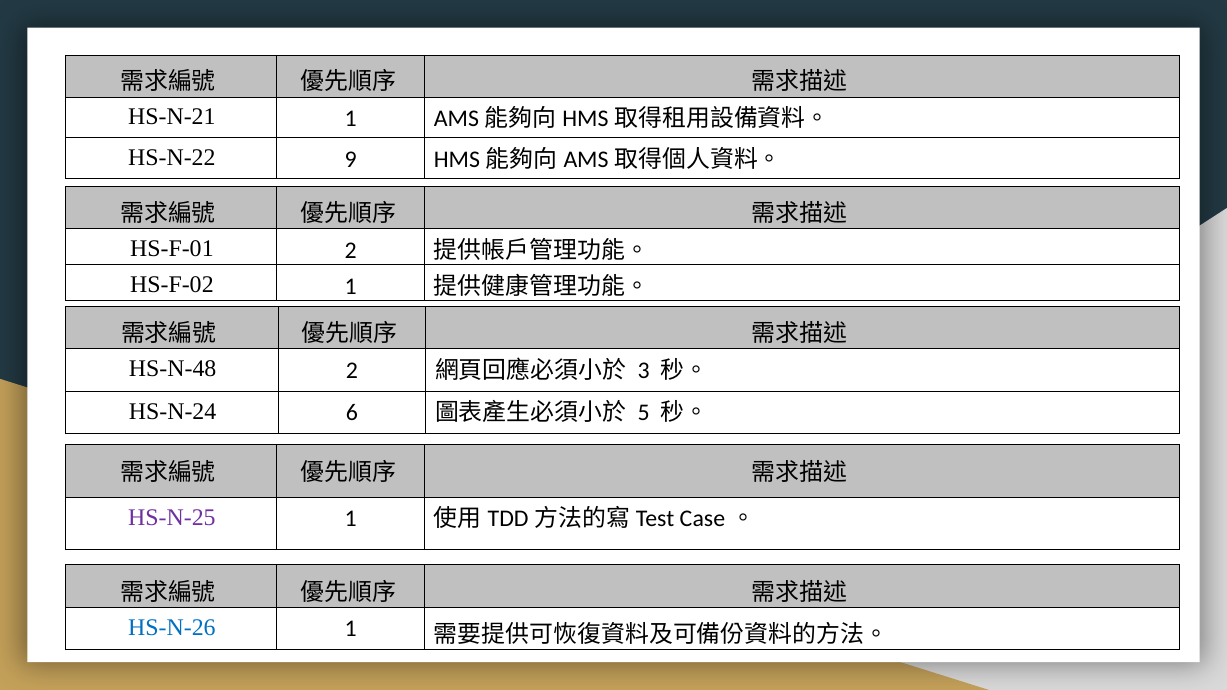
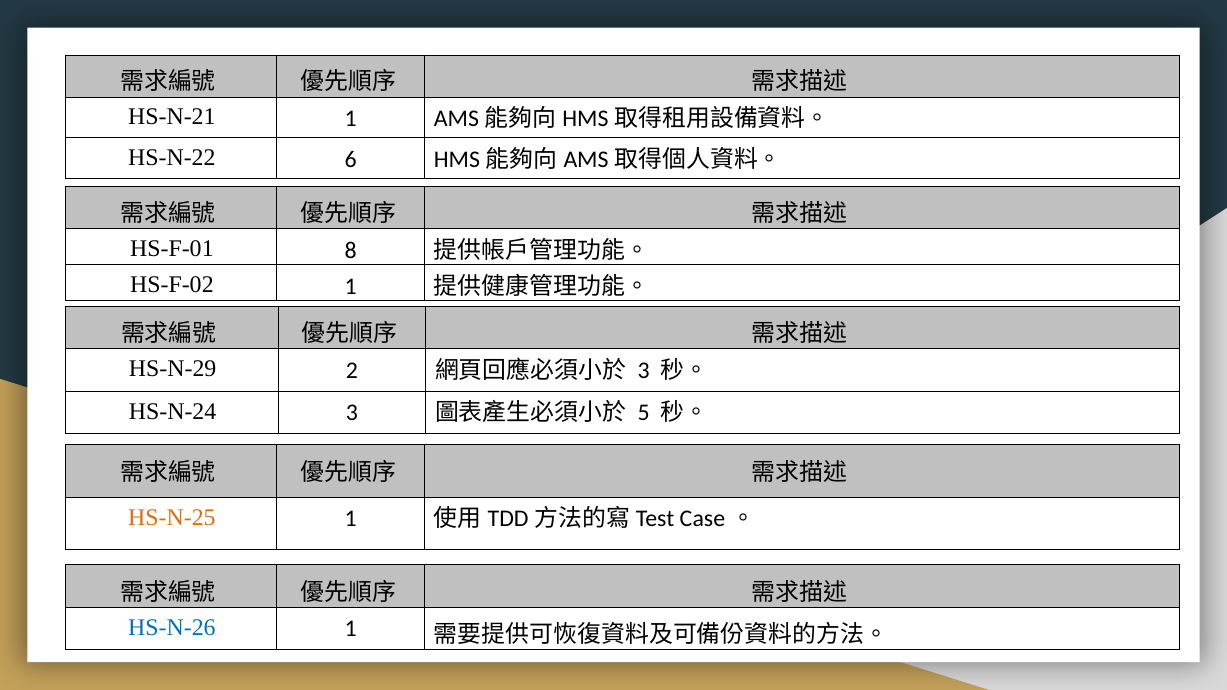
9: 9 -> 6 (351, 159)
HS-F-01 2: 2 -> 8 (351, 250)
HS-N-48: HS-N-48 -> HS-N-29 (173, 369)
HS-N-24 6: 6 -> 3 (352, 413)
HS-N-25 colour: purple -> orange (172, 518)
